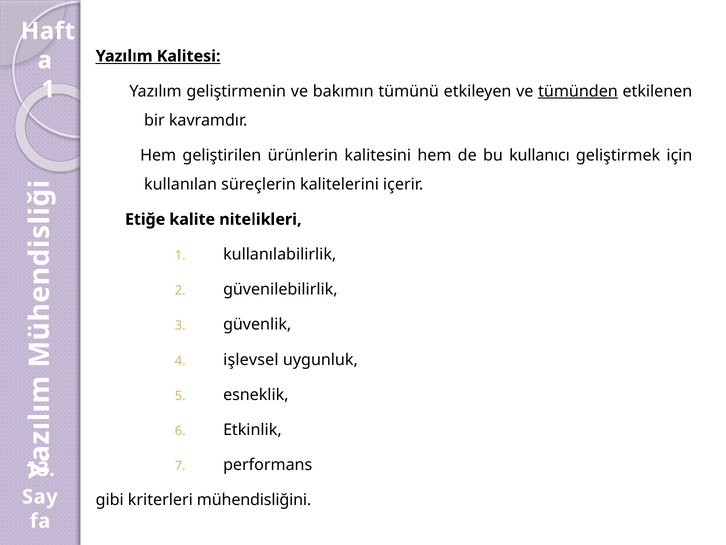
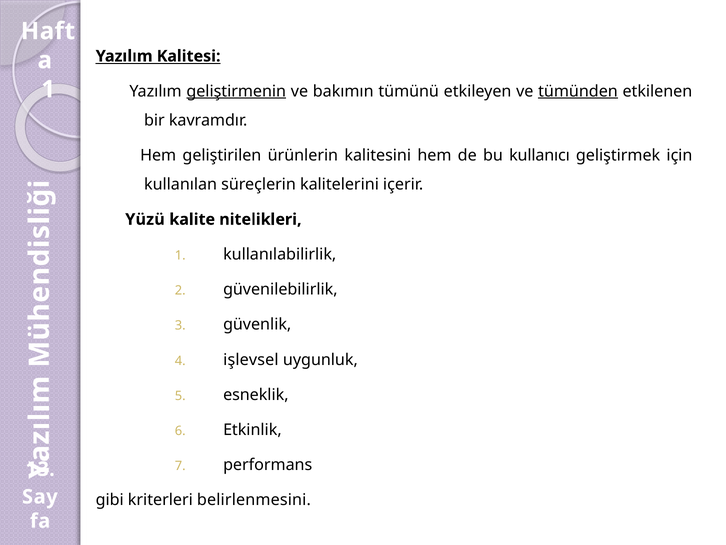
geliştirmenin underline: none -> present (236, 91)
Etiğe: Etiğe -> Yüzü (145, 219)
mühendisliğini: mühendisliğini -> belirlenmesini (254, 500)
